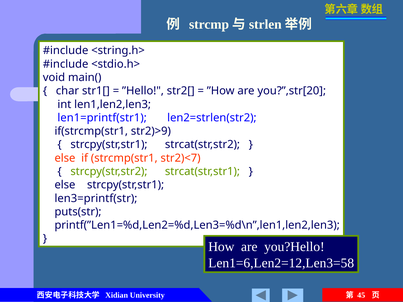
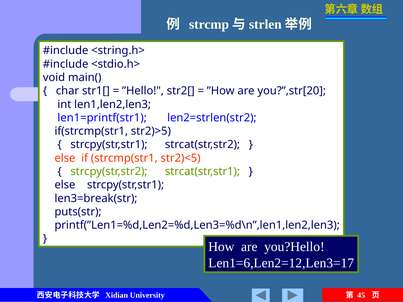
str2)>9: str2)>9 -> str2)>5 (151, 131)
str2)<7: str2)<7 -> str2)<5 (181, 158)
len3=printf(str: len3=printf(str -> len3=break(str (96, 199)
Len1=6,Len2=12,Len3=58: Len1=6,Len2=12,Len3=58 -> Len1=6,Len2=12,Len3=17 (281, 263)
